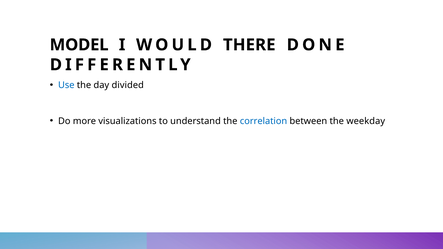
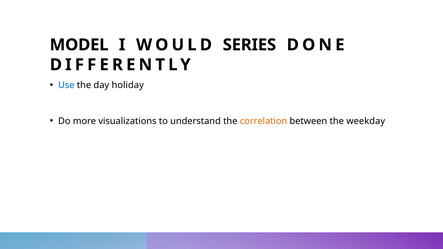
THERE: THERE -> SERIES (249, 45)
divided: divided -> holiday (128, 85)
correlation colour: blue -> orange (263, 121)
